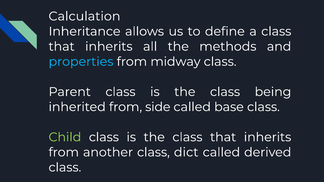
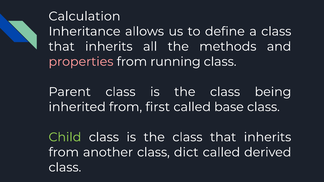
properties colour: light blue -> pink (81, 62)
midway: midway -> running (175, 62)
side: side -> first (158, 107)
